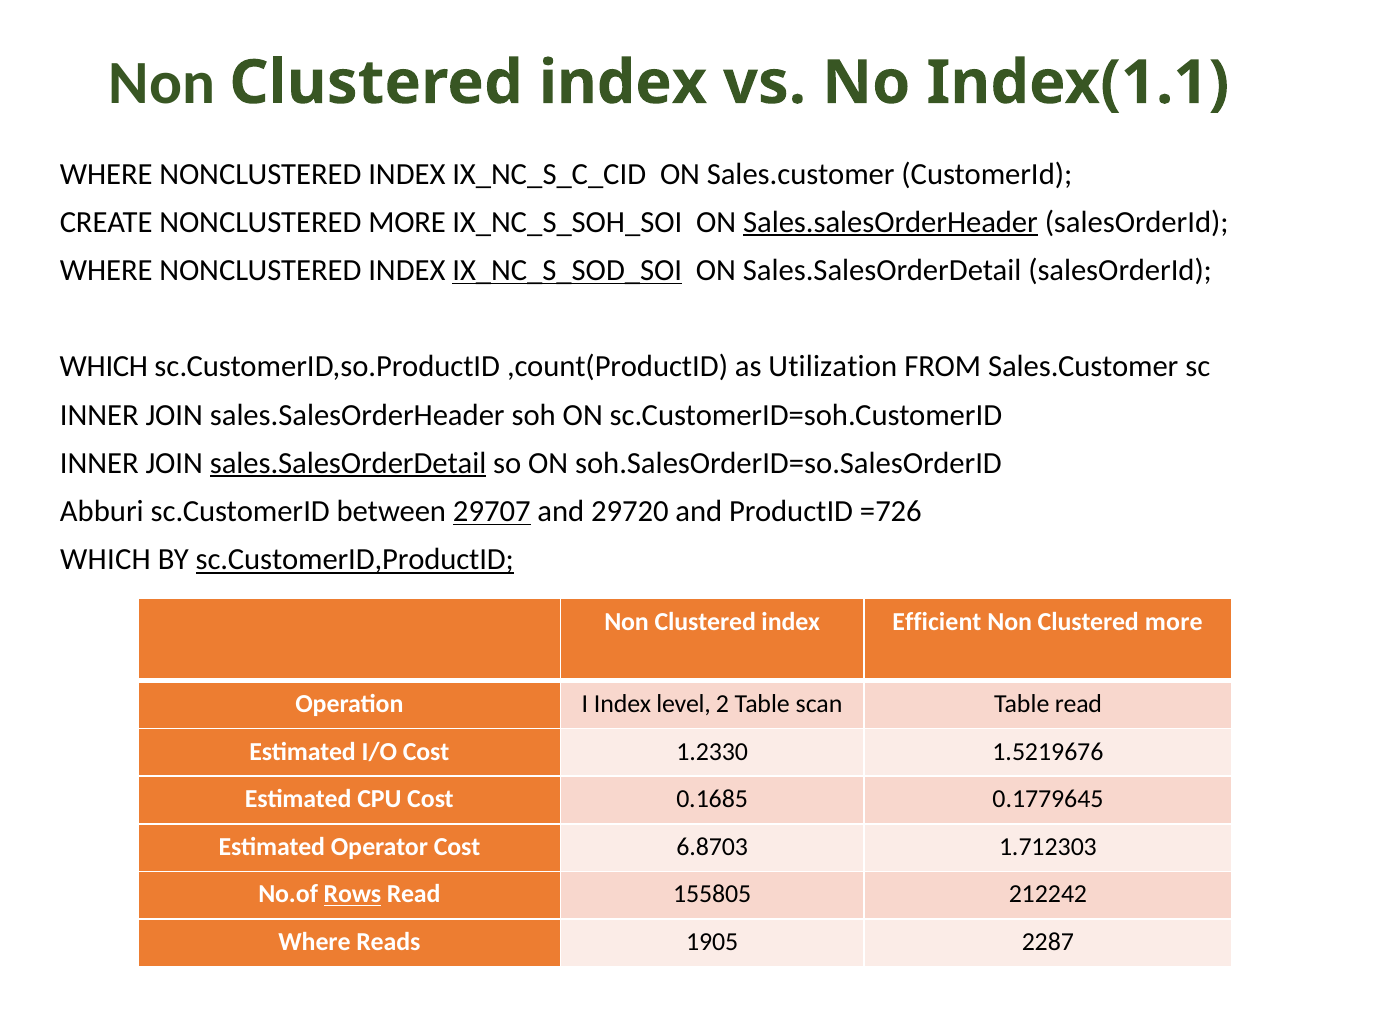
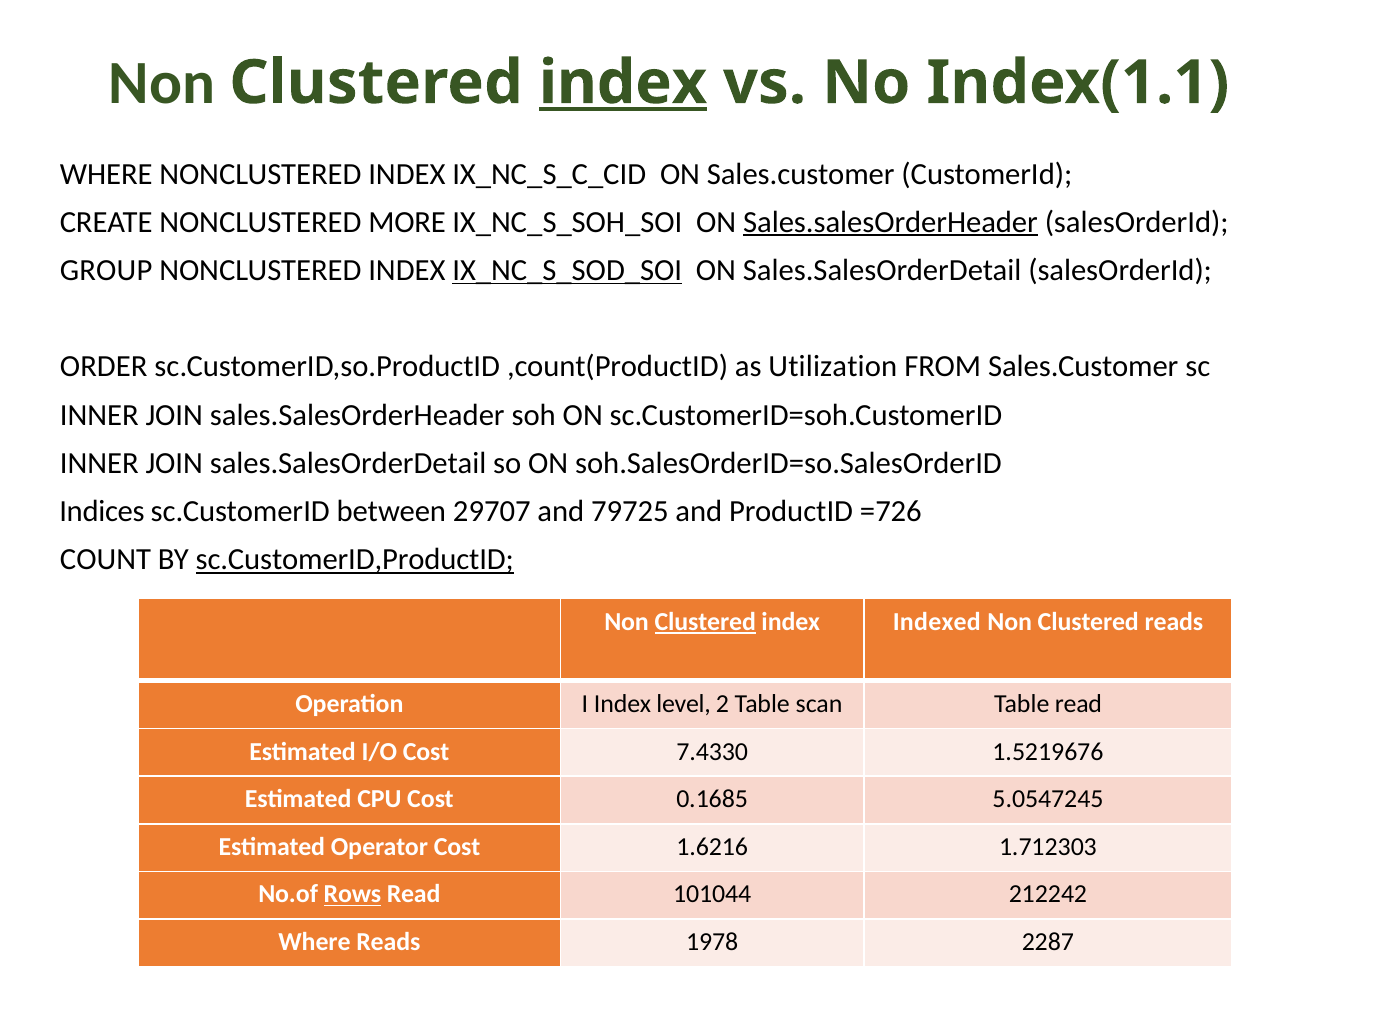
index underline: none -> present (623, 83)
WHERE: WHERE -> GROUP (106, 270)
WHICH: WHICH -> ORDER (104, 367)
sales.SalesOrderDetail underline: present -> none (348, 463)
Abburi: Abburi -> Indices (102, 511)
29707 underline: present -> none (492, 511)
29720: 29720 -> 79725 (630, 511)
WHICH: WHICH -> COUNT (106, 560)
Clustered underline: none -> present (705, 622)
Efficient: Efficient -> Indexed (937, 622)
Clustered more: more -> reads (1174, 622)
1.2330: 1.2330 -> 7.4330 (712, 752)
0.1779645: 0.1779645 -> 5.0547245 (1048, 800)
6.8703: 6.8703 -> 1.6216 (712, 847)
155805: 155805 -> 101044 (712, 895)
1905: 1905 -> 1978 (712, 943)
